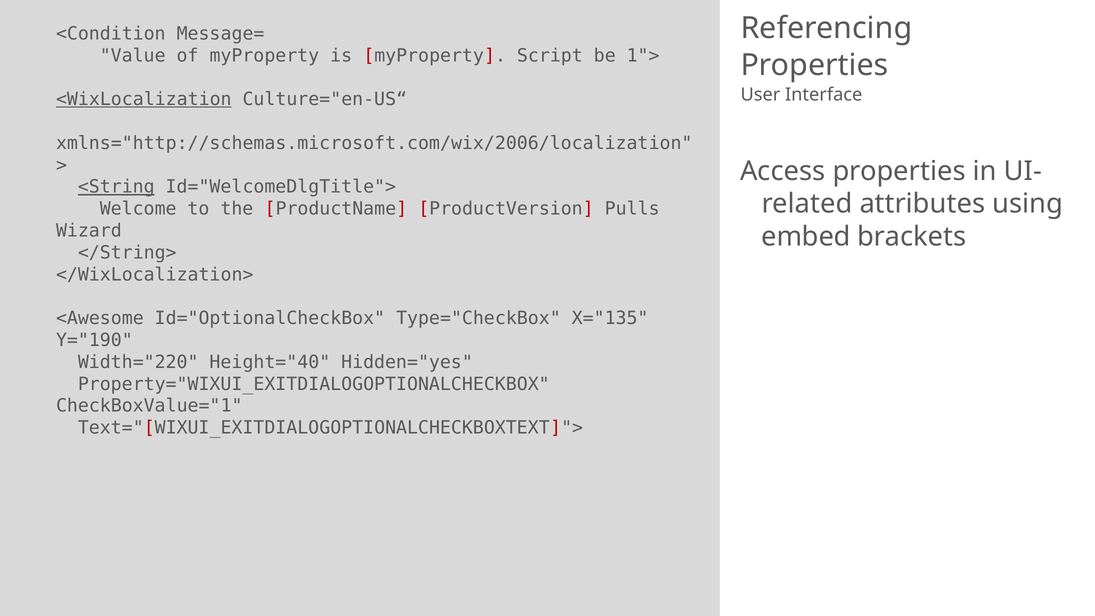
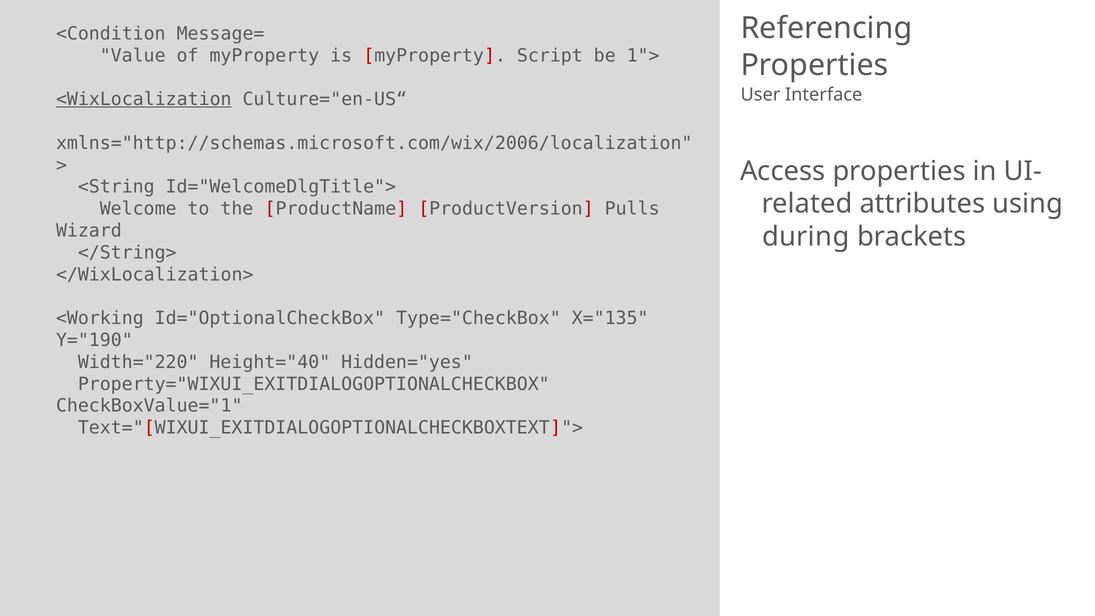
<String underline: present -> none (116, 187)
embed: embed -> during (806, 237)
<Awesome: <Awesome -> <Working (100, 318)
